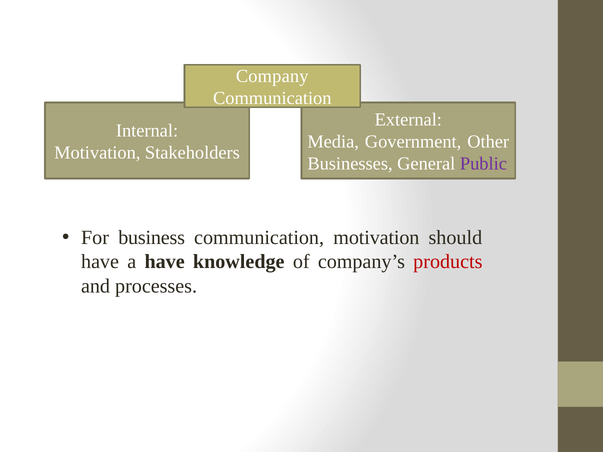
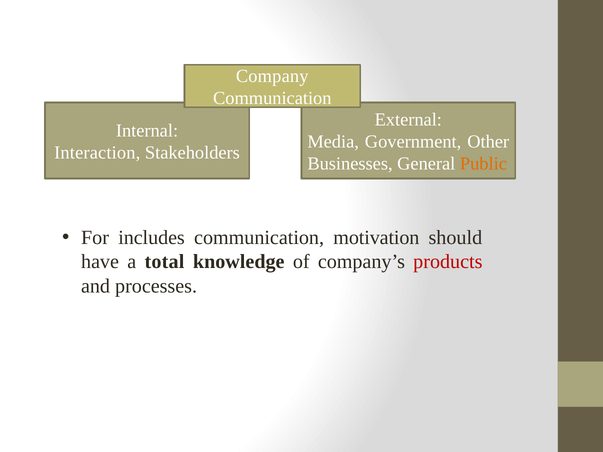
Motivation: Motivation -> Interaction (97, 153)
Public colour: purple -> orange (483, 164)
business: business -> includes (152, 238)
a have: have -> total (165, 262)
